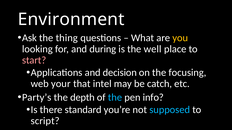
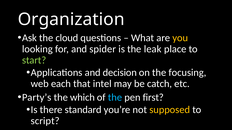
Environment: Environment -> Organization (71, 19)
thing: thing -> cloud (67, 38)
during: during -> spider (103, 49)
well: well -> leak (153, 49)
start colour: pink -> light green (34, 60)
your: your -> each (61, 84)
depth: depth -> which (82, 98)
info: info -> first (153, 98)
supposed colour: light blue -> yellow (170, 110)
